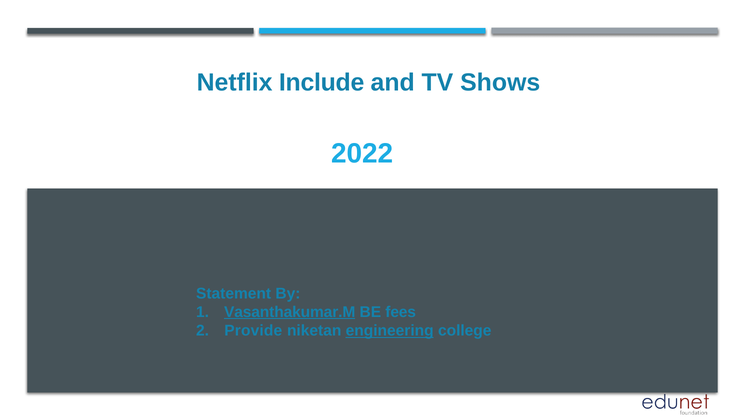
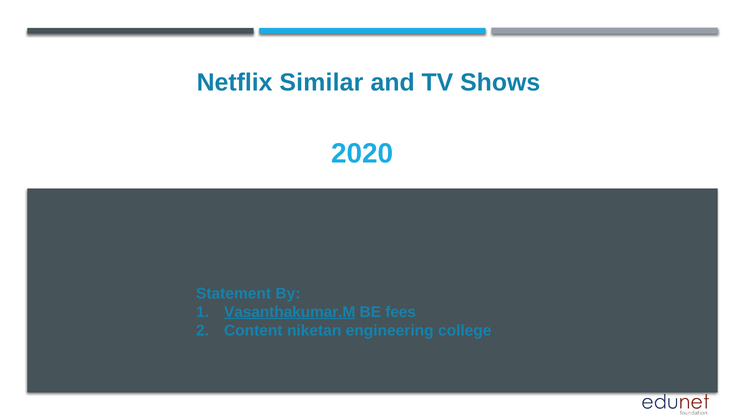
Include: Include -> Similar (321, 83)
2022: 2022 -> 2020 (362, 153)
Provide: Provide -> Content (253, 331)
engineering underline: present -> none (390, 331)
